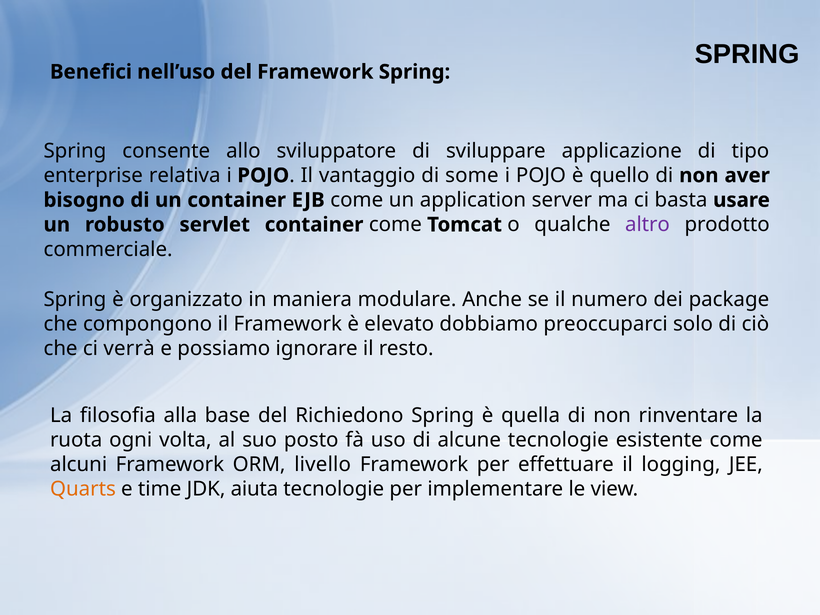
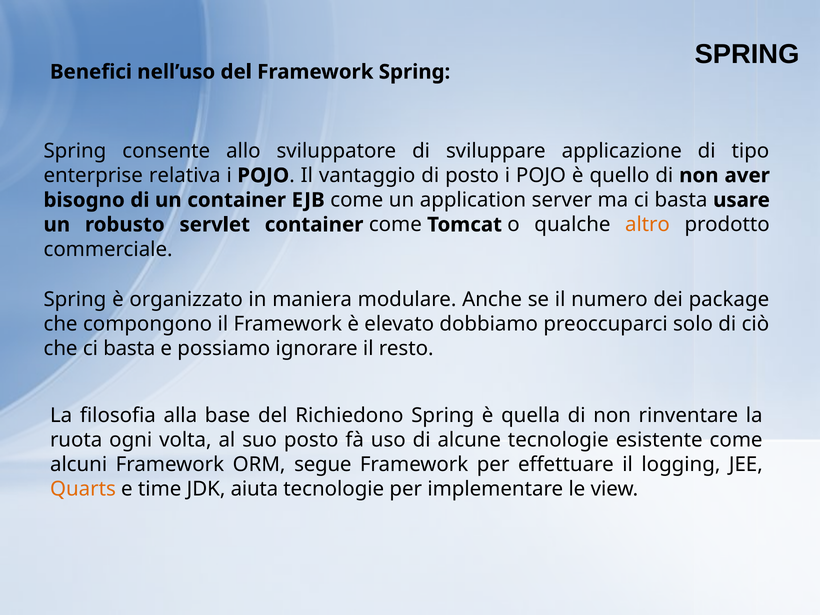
di some: some -> posto (472, 175)
altro colour: purple -> orange (647, 225)
che ci verrà: verrà -> basta (129, 349)
livello: livello -> segue (323, 465)
